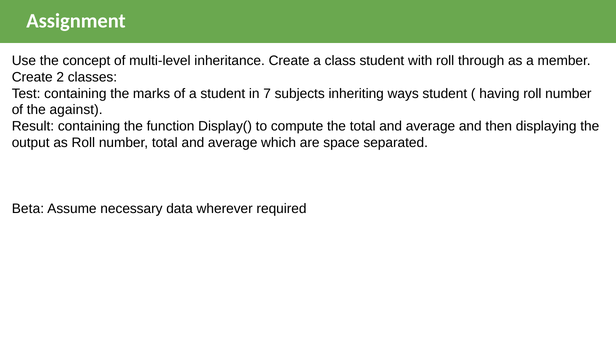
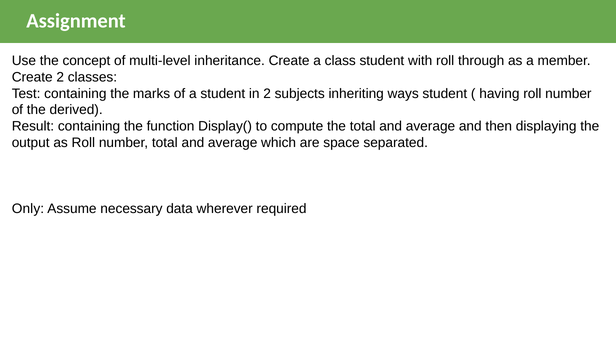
in 7: 7 -> 2 (267, 93)
against: against -> derived (76, 110)
Beta: Beta -> Only (28, 208)
